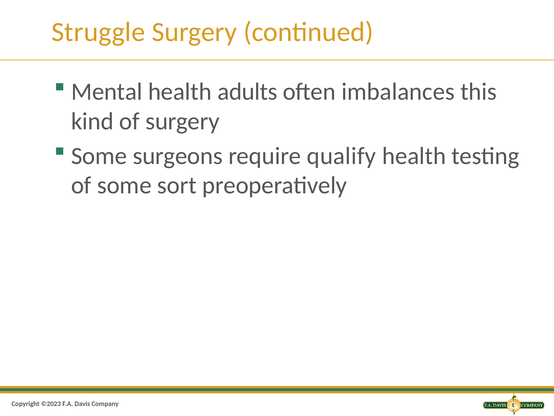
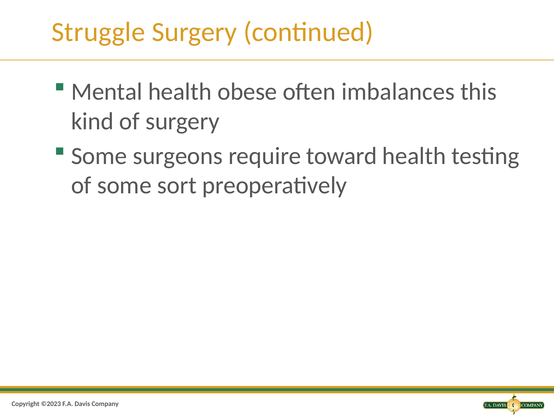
adults: adults -> obese (247, 92)
qualify: qualify -> toward (342, 156)
